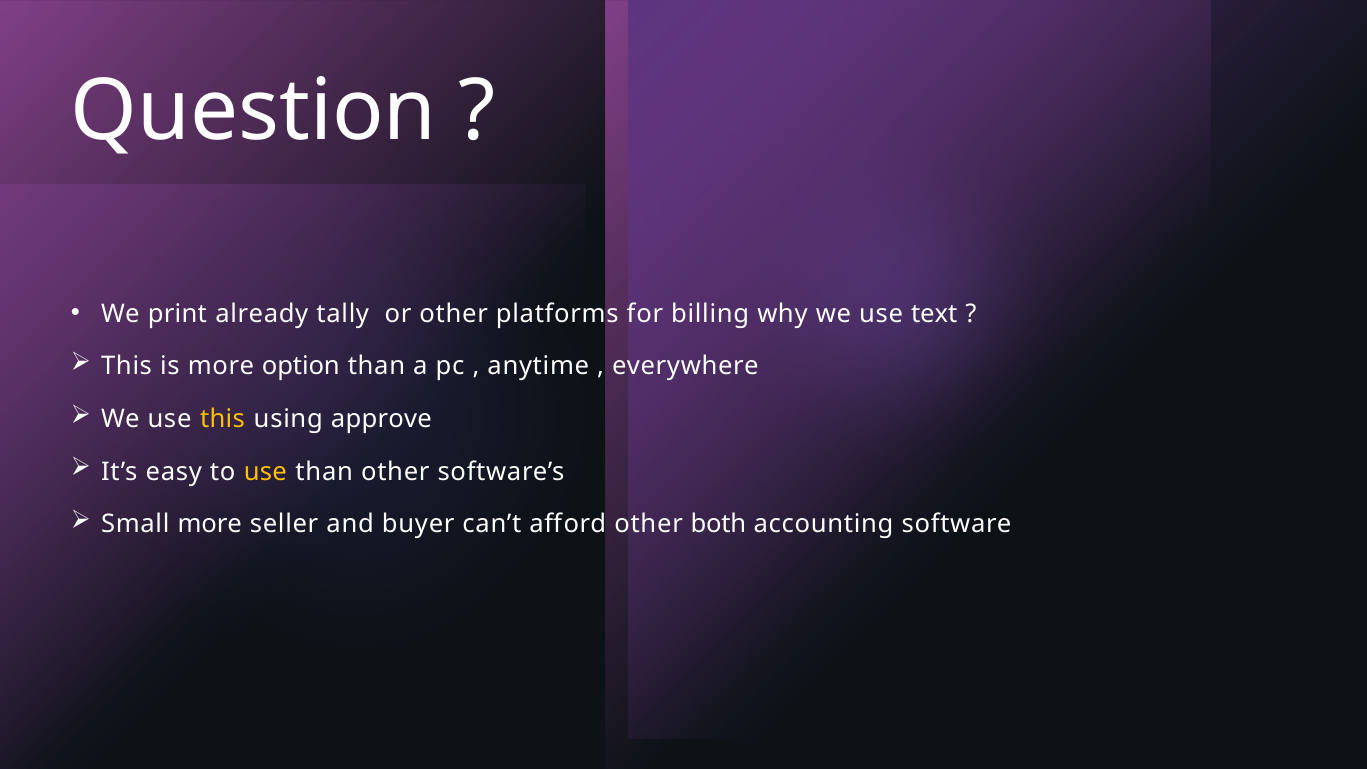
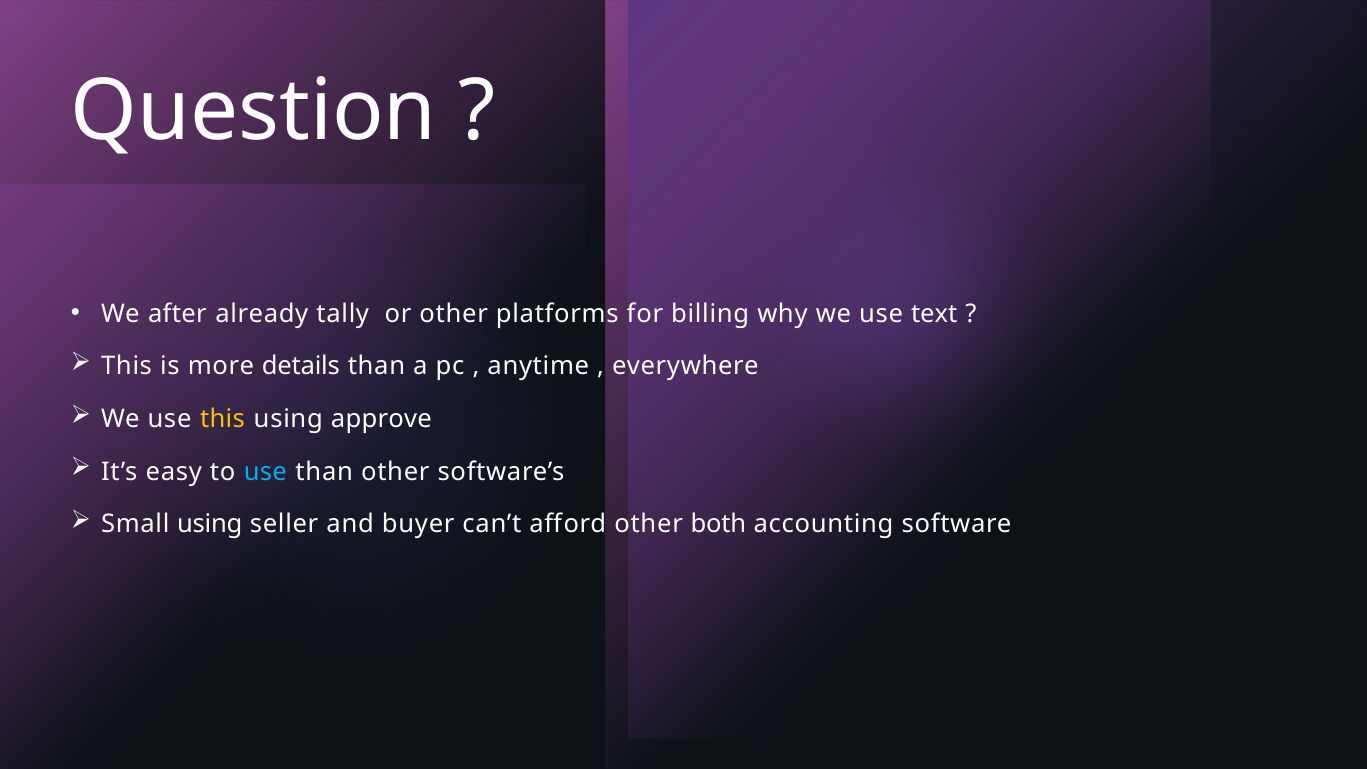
print: print -> after (177, 314)
option: option -> details (301, 366)
use colour: yellow -> light blue (265, 472)
Small more: more -> using (210, 524)
